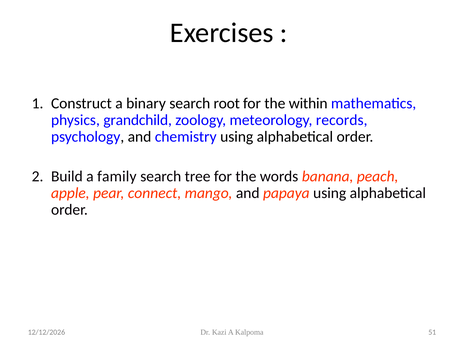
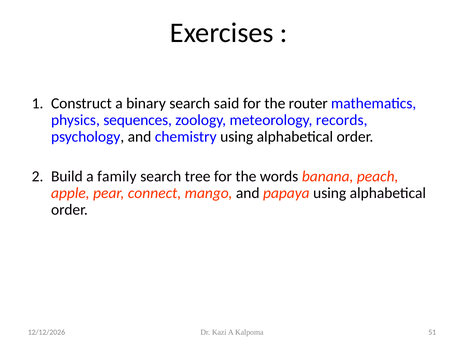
root: root -> said (227, 103)
within: within -> router (308, 103)
grandchild: grandchild -> sequences (138, 120)
